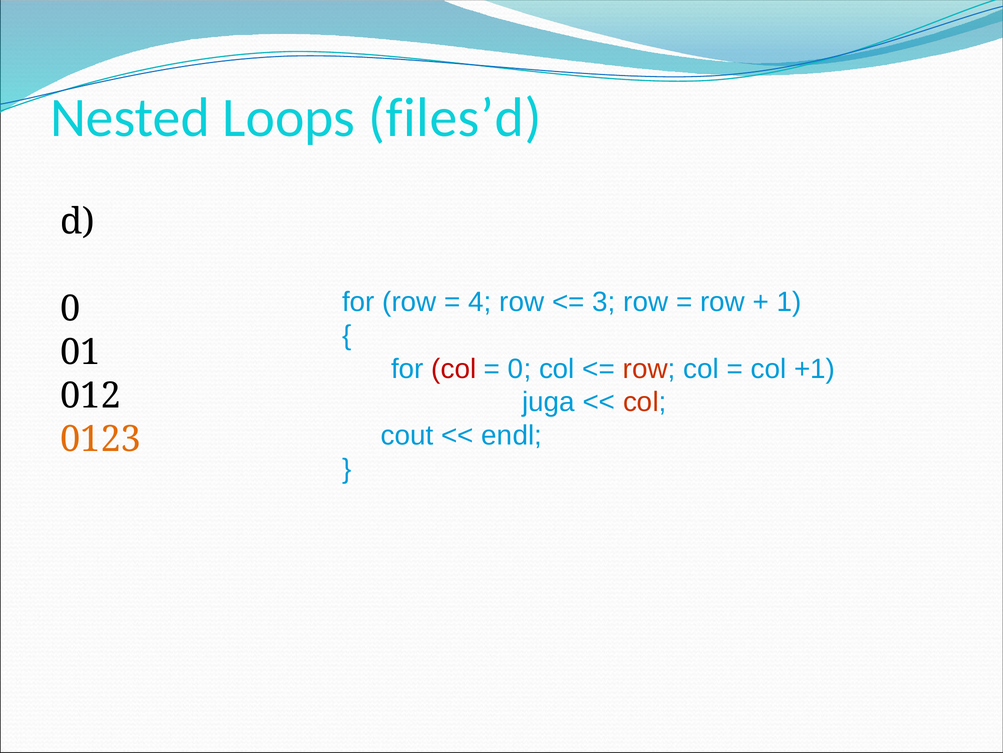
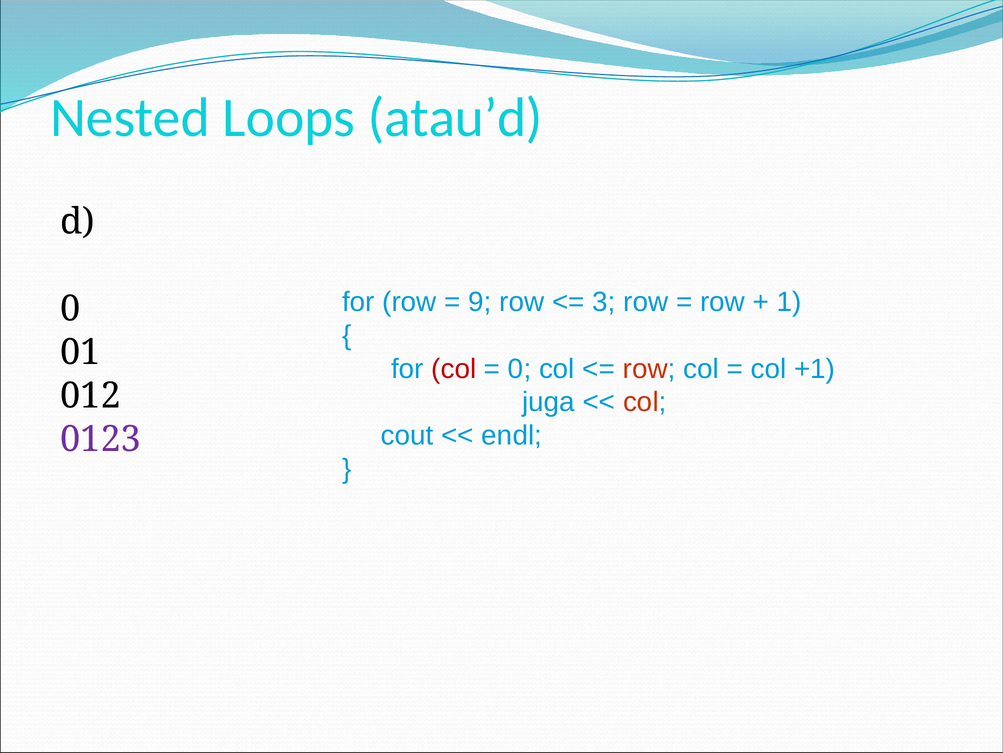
files’d: files’d -> atau’d (455, 118)
4: 4 -> 9 (480, 302)
0123 colour: orange -> purple (101, 439)
